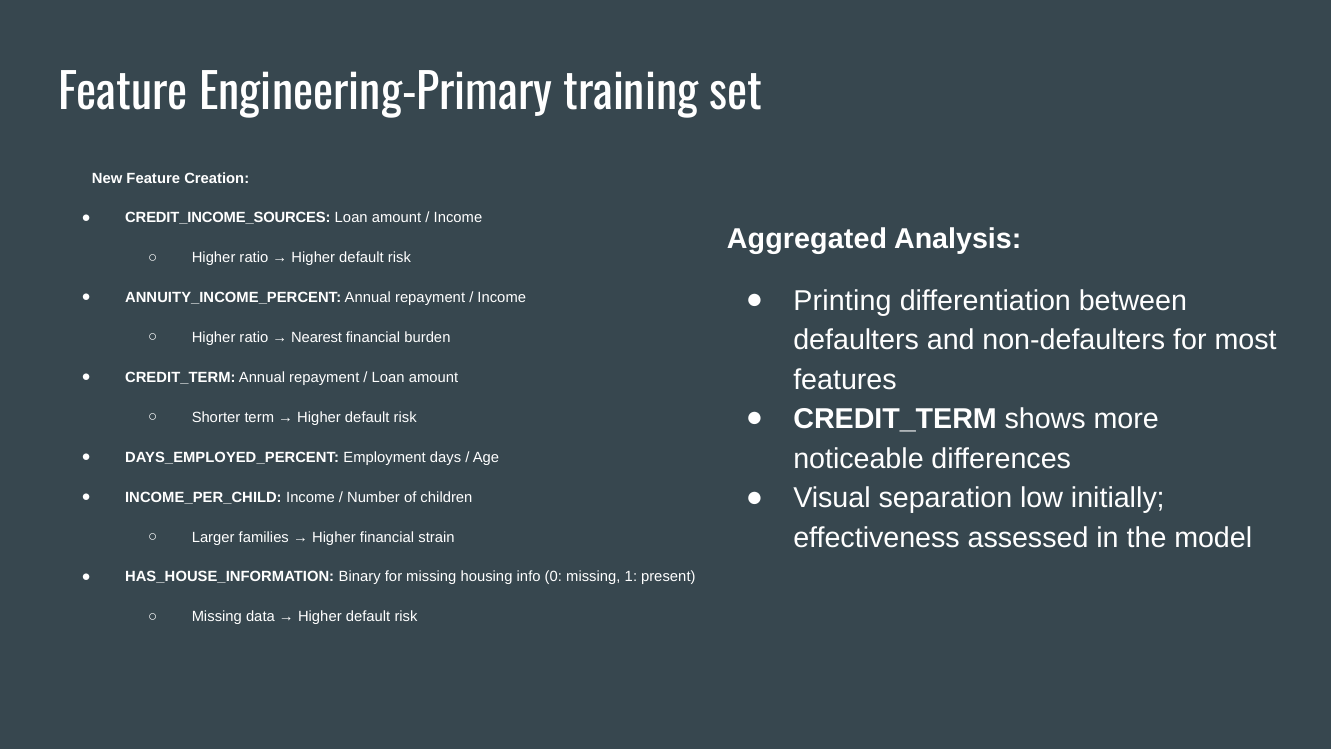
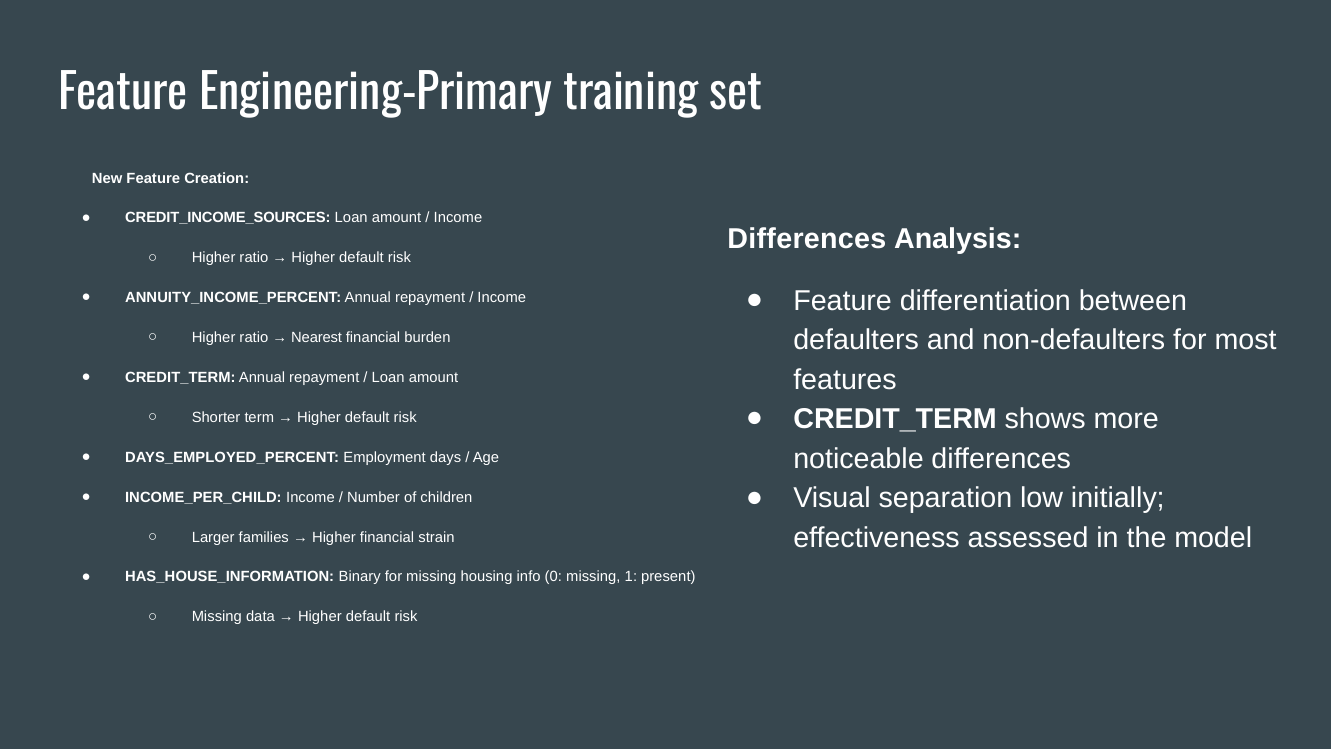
Aggregated: Aggregated -> Differences (807, 239)
Printing: Printing -> Feature (843, 300)
